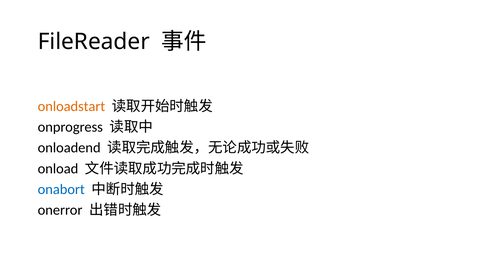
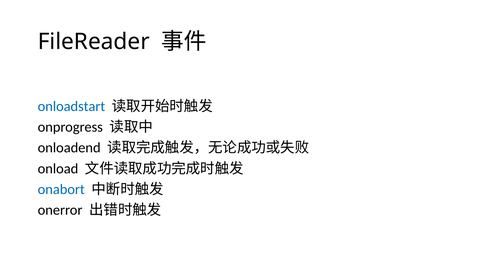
onloadstart colour: orange -> blue (71, 106)
